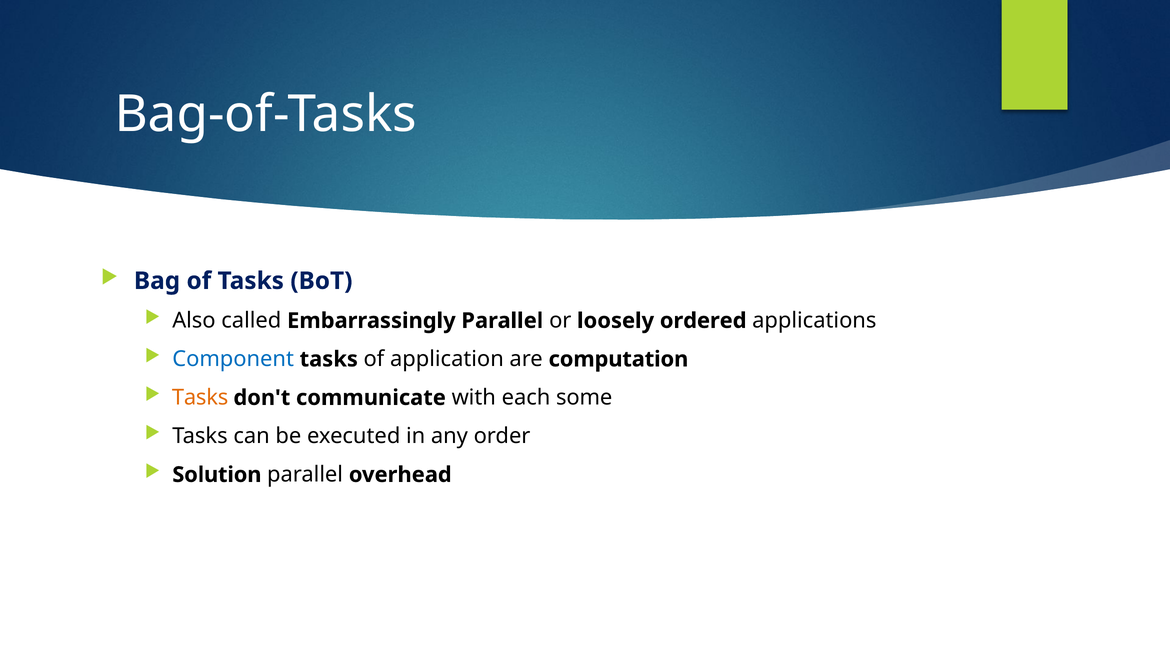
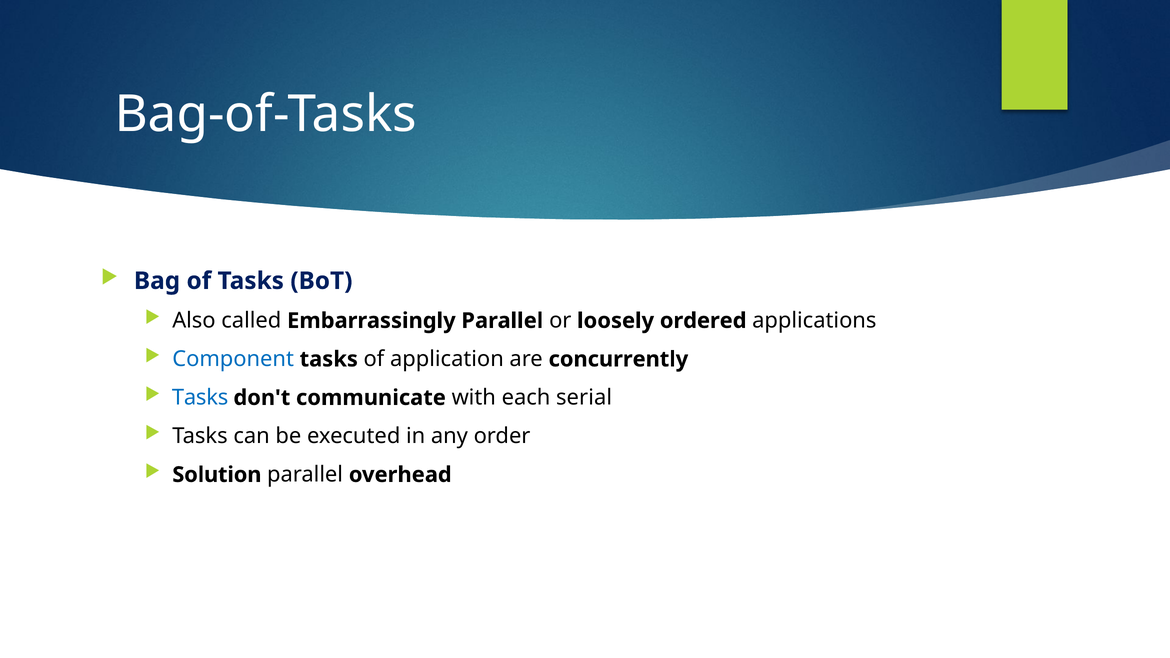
computation: computation -> concurrently (618, 359)
Tasks colour: orange -> blue (200, 398)
some: some -> serial (584, 398)
